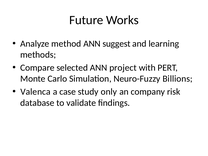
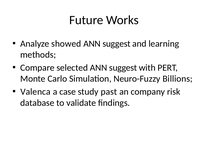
method: method -> showed (66, 44)
selected ANN project: project -> suggest (123, 68)
only: only -> past (109, 92)
